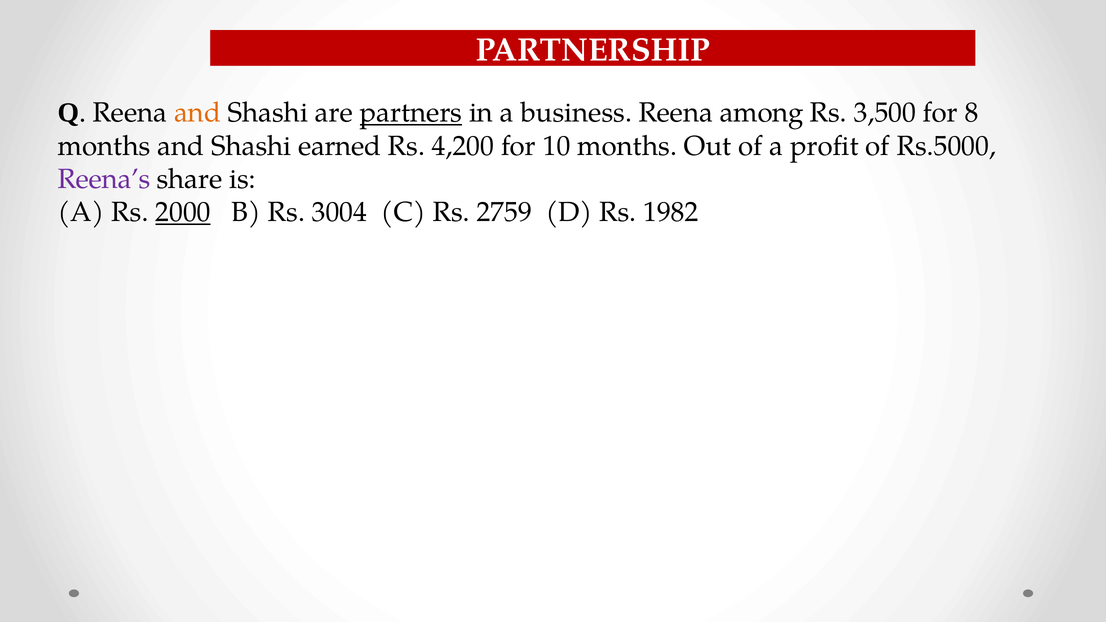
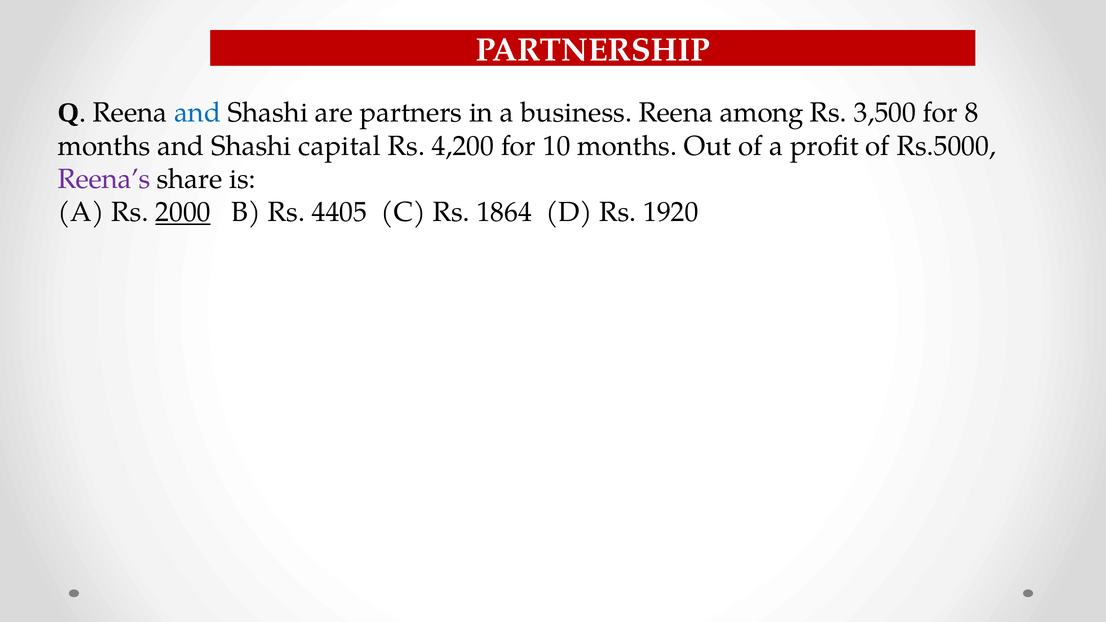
and colour: orange -> blue (198, 113)
partners underline: present -> none (411, 113)
earned: earned -> capital (339, 146)
3004: 3004 -> 4405 (339, 212)
2759: 2759 -> 1864 (504, 212)
1982: 1982 -> 1920 (671, 212)
